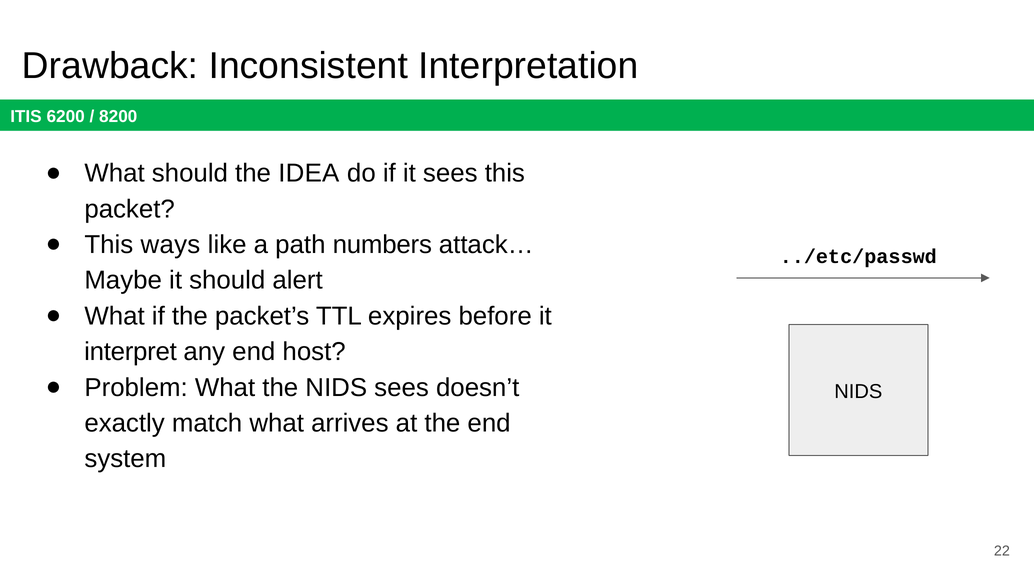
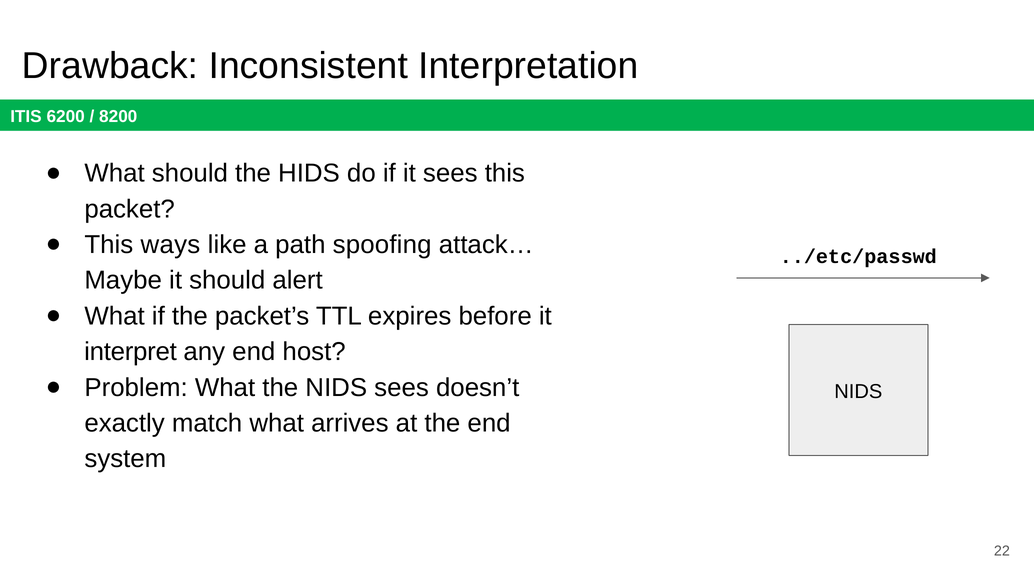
IDEA: IDEA -> HIDS (309, 173)
numbers: numbers -> spoofing (382, 245)
